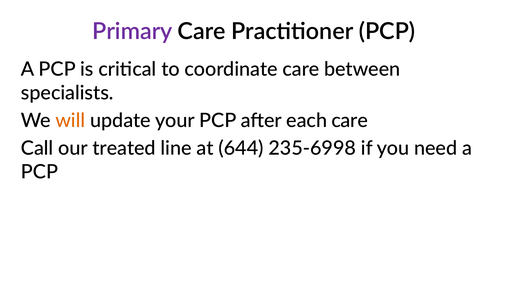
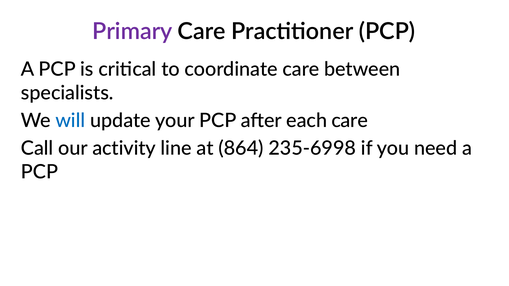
will colour: orange -> blue (70, 121)
treated: treated -> activity (124, 149)
644: 644 -> 864 (241, 149)
